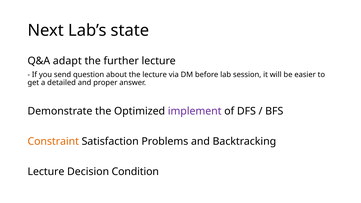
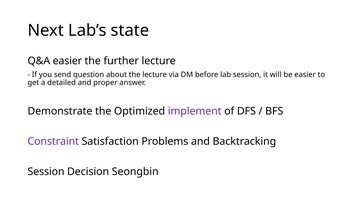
Q&A adapt: adapt -> easier (67, 61)
Constraint colour: orange -> purple (53, 141)
Lecture: Lecture -> Session (46, 172)
Condition: Condition -> Seongbin (135, 172)
